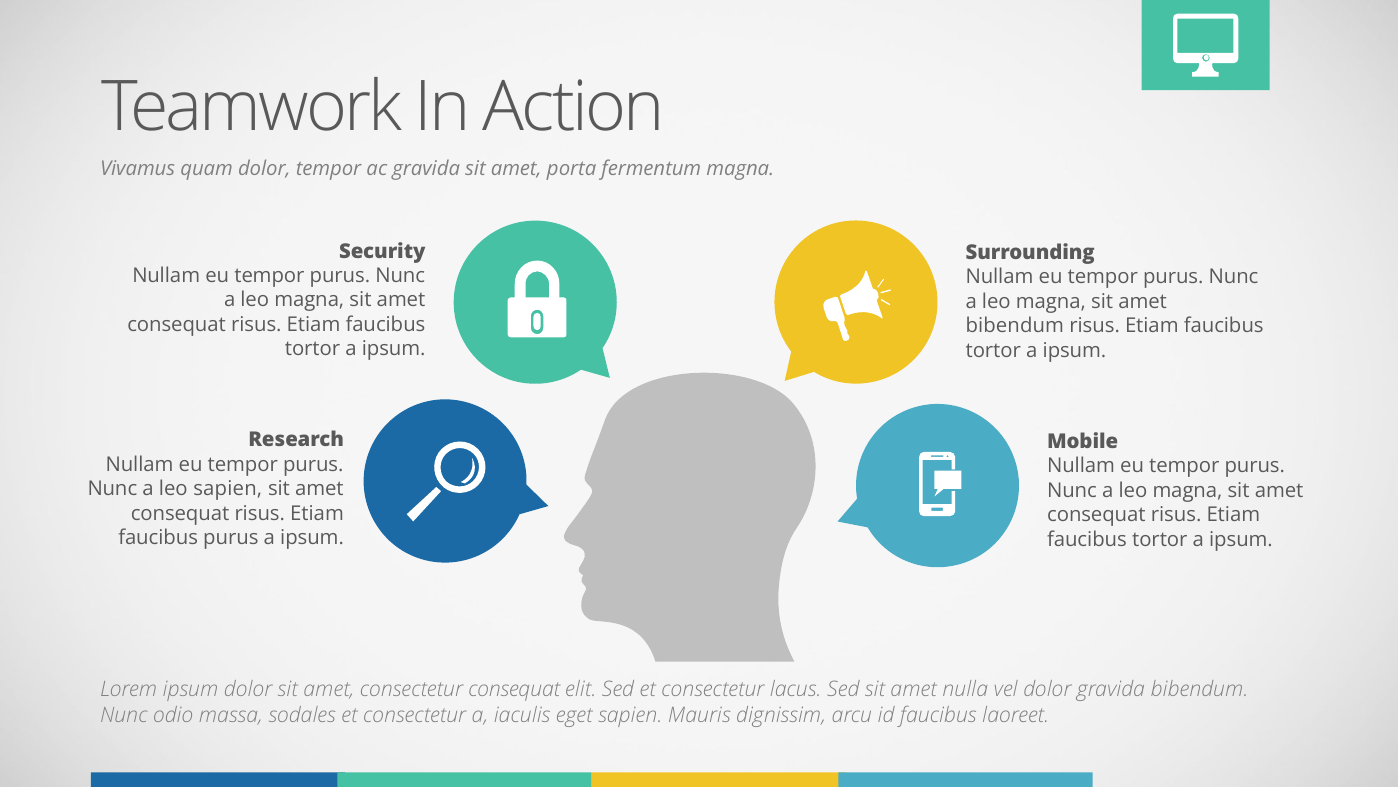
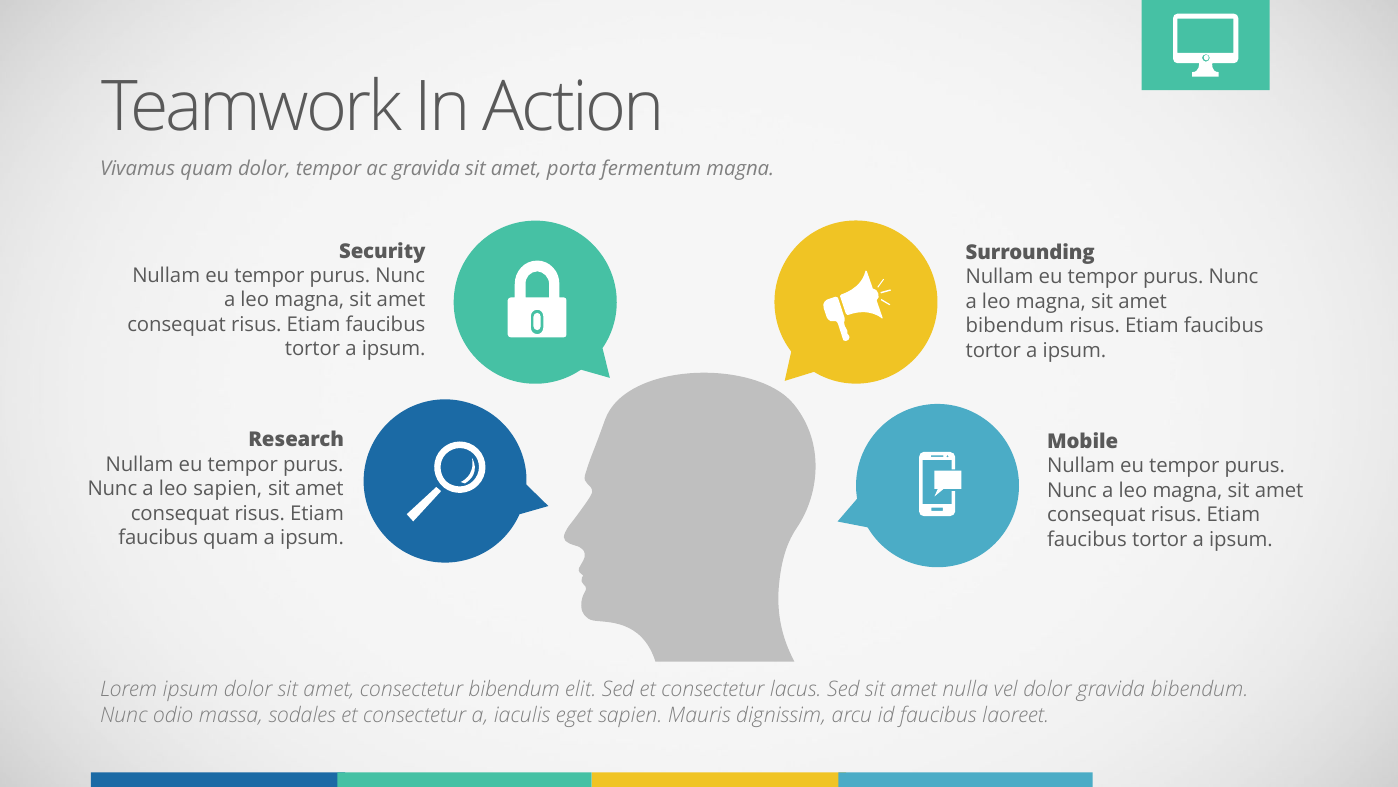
faucibus purus: purus -> quam (231, 538)
consectetur consequat: consequat -> bibendum (514, 689)
